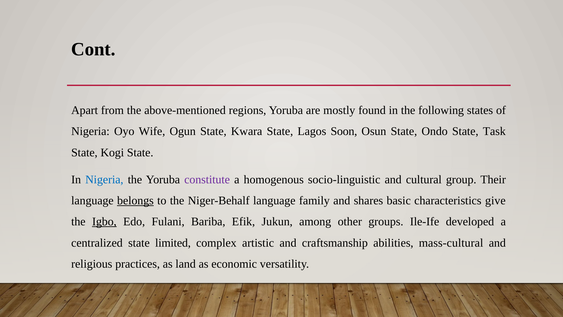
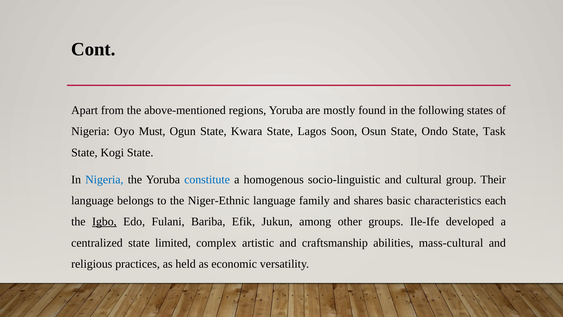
Wife: Wife -> Must (152, 131)
constitute colour: purple -> blue (207, 179)
belongs underline: present -> none (135, 200)
Niger-Behalf: Niger-Behalf -> Niger-Ethnic (219, 200)
give: give -> each (496, 200)
land: land -> held (186, 264)
